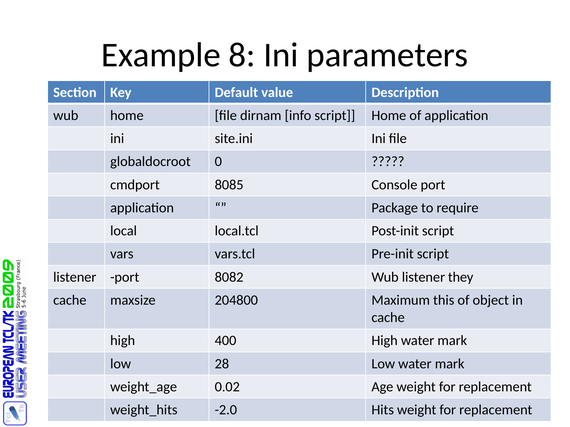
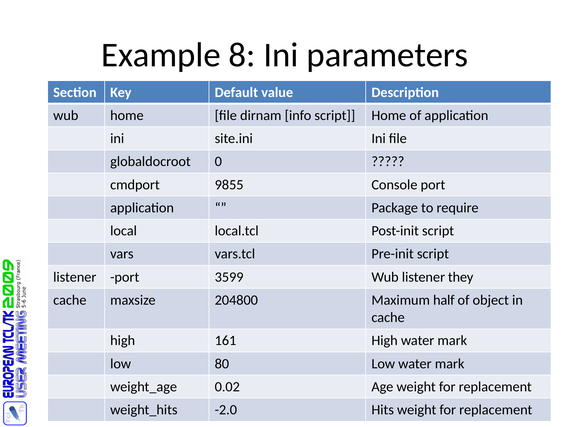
8085: 8085 -> 9855 (229, 185)
8082: 8082 -> 3599 (229, 277)
this: this -> half (444, 300)
400: 400 -> 161 (226, 341)
28: 28 -> 80 (222, 364)
